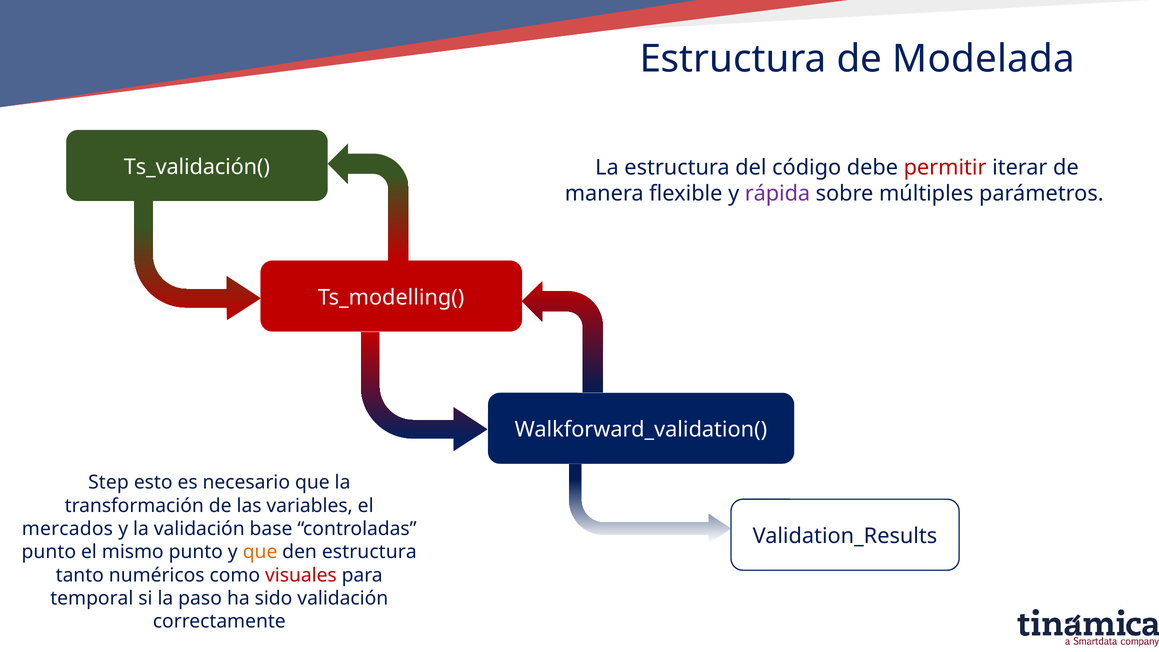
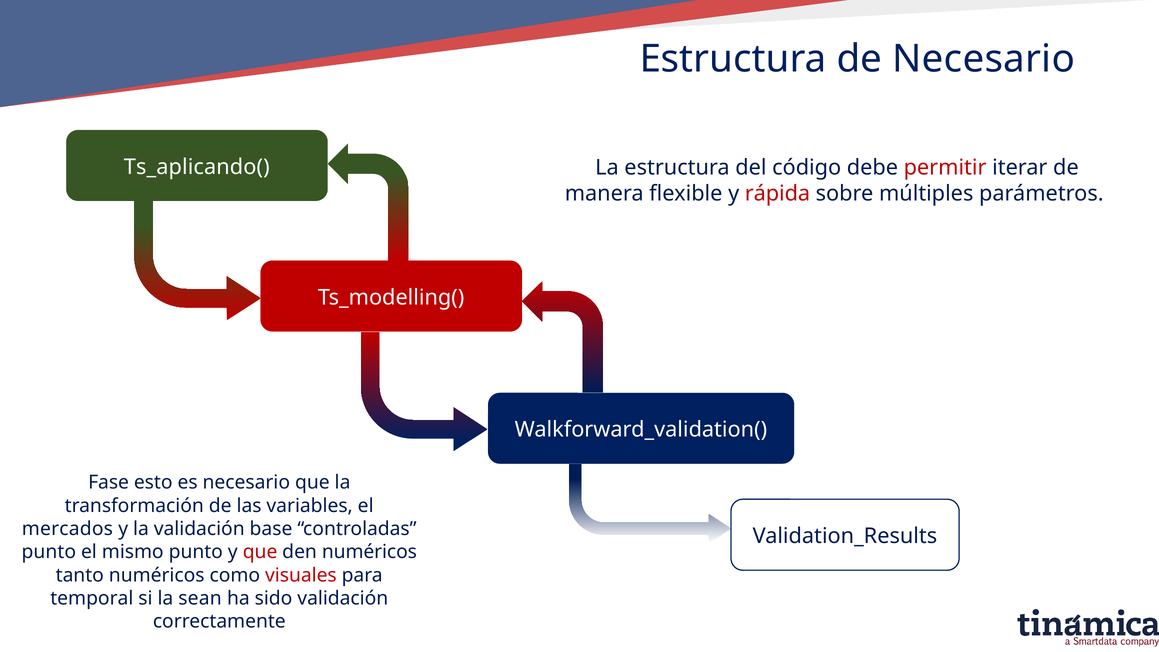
de Modelada: Modelada -> Necesario (984, 59)
Ts_validación(: Ts_validación( -> Ts_aplicando( (197, 167)
rápida colour: purple -> red (777, 194)
Step: Step -> Fase (109, 483)
que colour: orange -> red (260, 552)
den estructura: estructura -> numéricos (369, 552)
paso: paso -> sean (200, 598)
